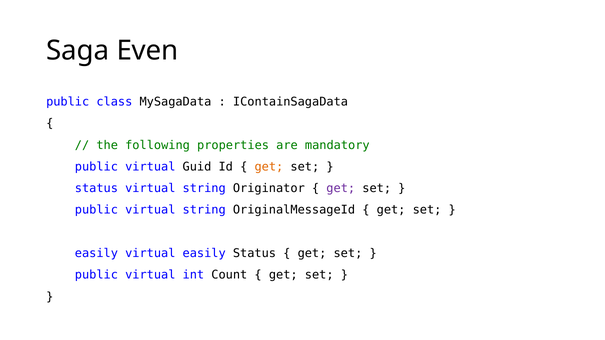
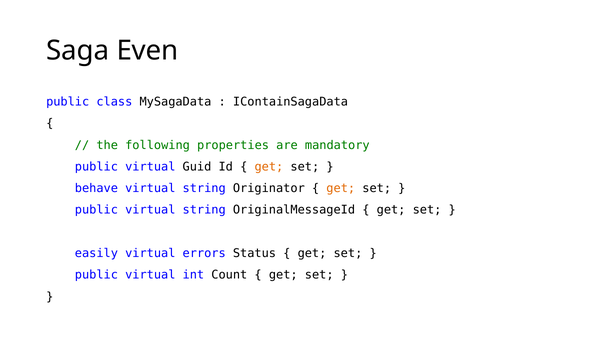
status: status -> behave (96, 189)
get colour: purple -> orange (341, 189)
virtual easily: easily -> errors (204, 254)
